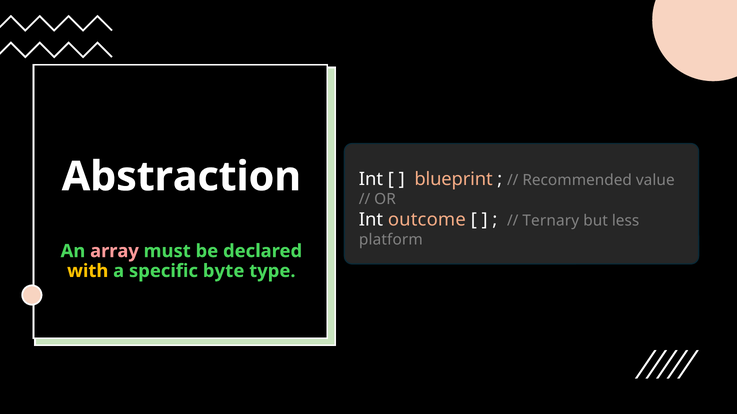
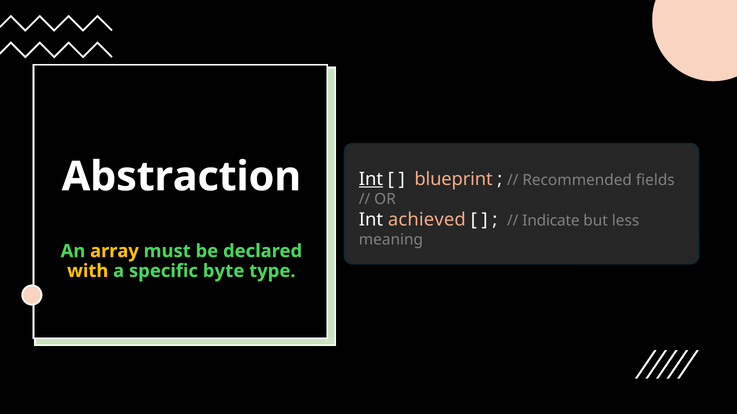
Int underline: none -> present (371, 179)
value: value -> fields (655, 180)
outcome: outcome -> achieved (427, 220)
Ternary: Ternary -> Indicate (551, 221)
platform: platform -> meaning (391, 240)
array colour: pink -> yellow (114, 251)
